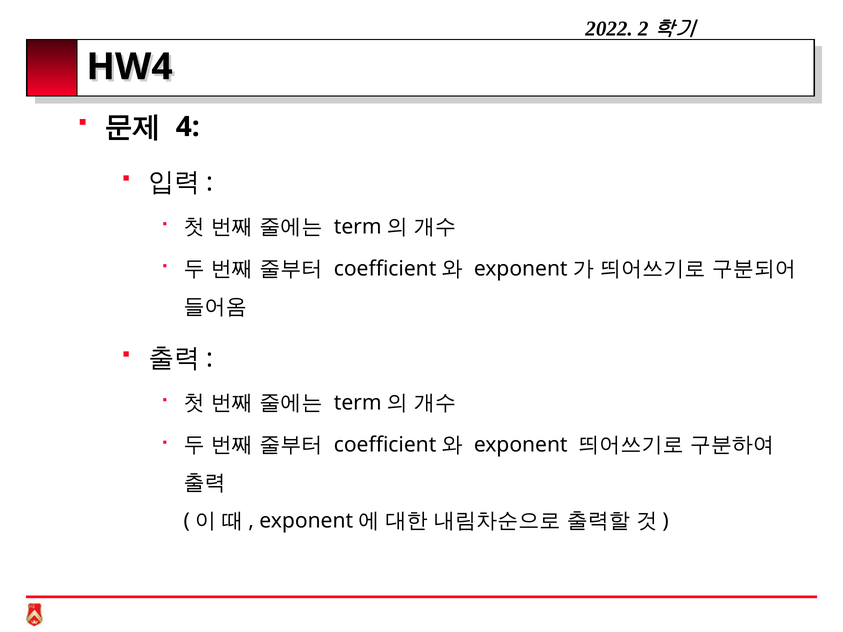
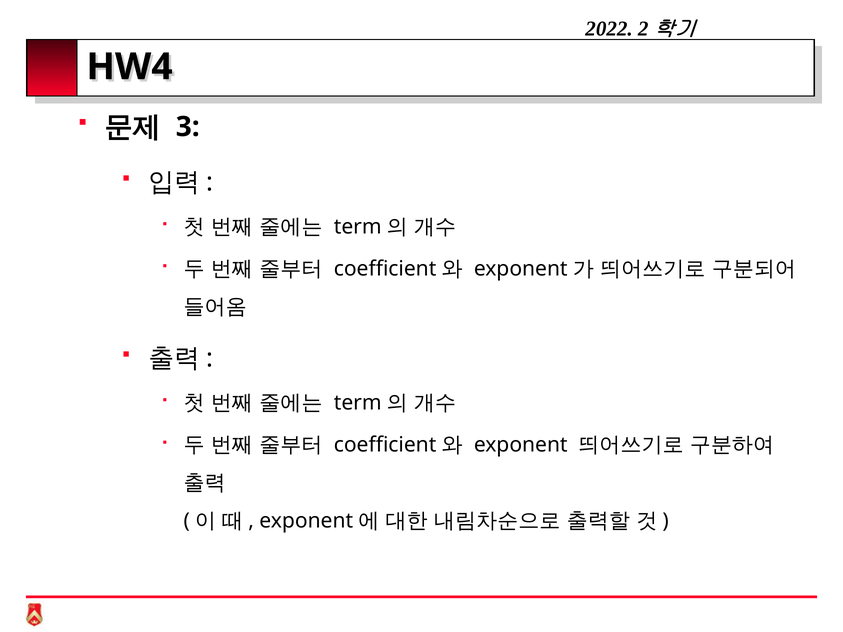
4: 4 -> 3 (188, 127)
